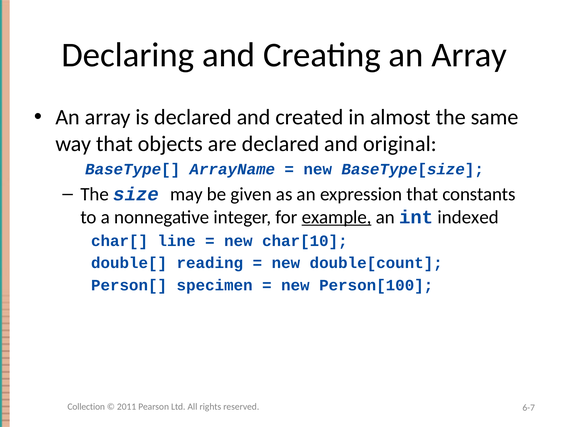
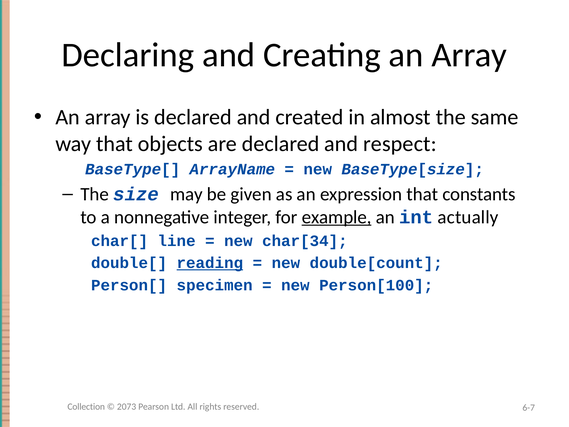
original: original -> respect (400, 144)
indexed: indexed -> actually (468, 217)
char[10: char[10 -> char[34 (305, 241)
reading underline: none -> present (210, 263)
2011: 2011 -> 2073 (127, 407)
